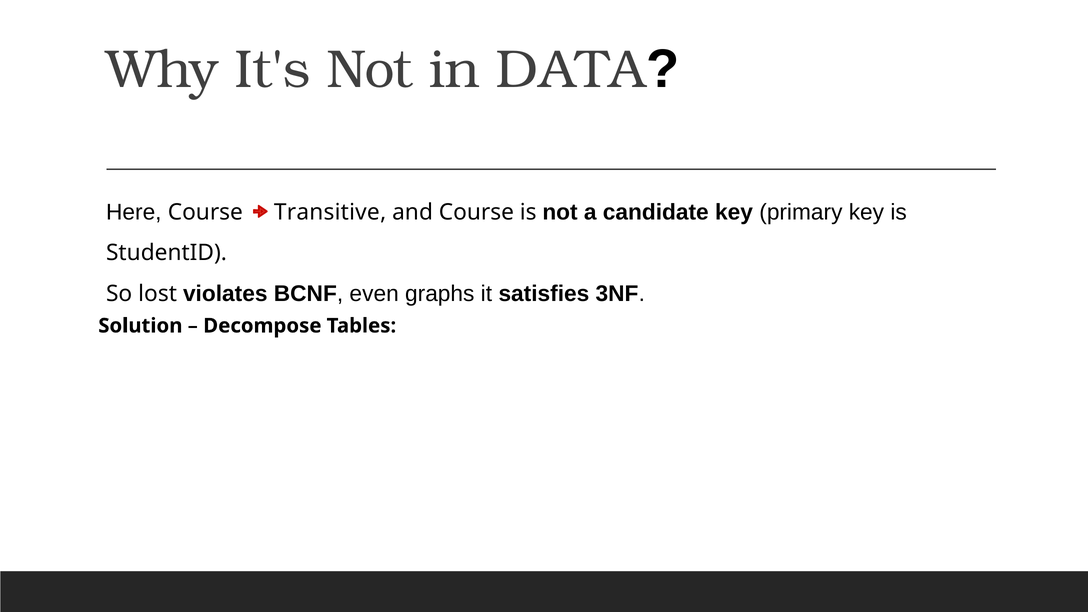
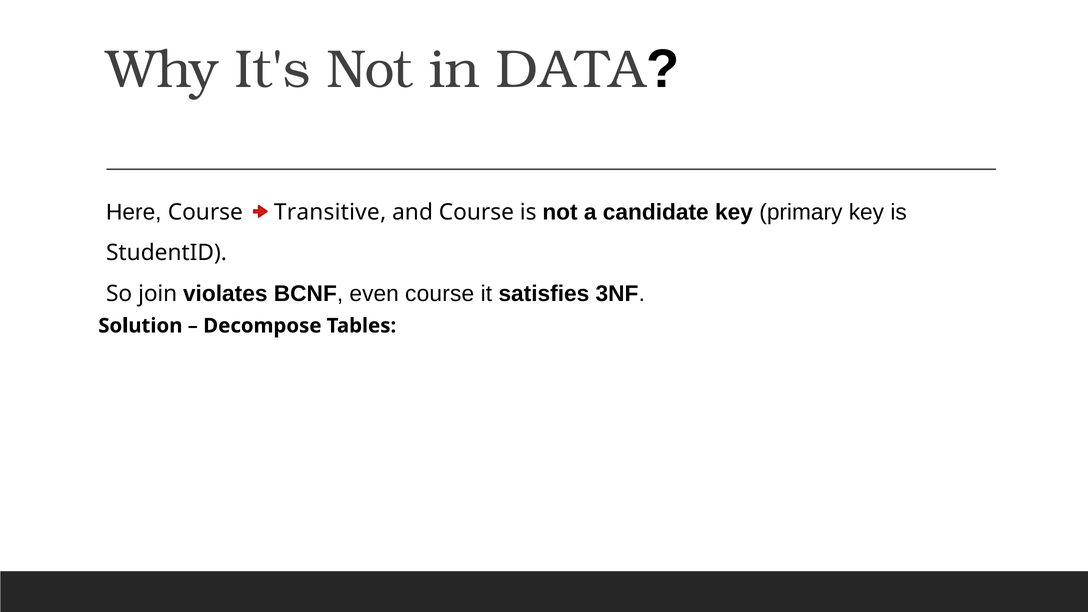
lost: lost -> join (158, 294)
even graphs: graphs -> course (440, 294)
